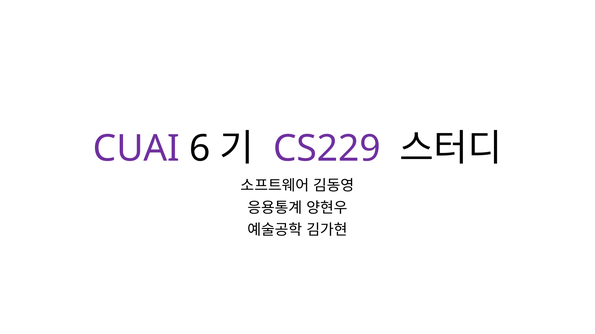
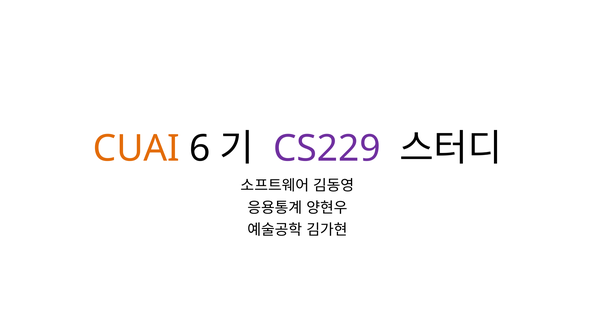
CUAI colour: purple -> orange (136, 149)
